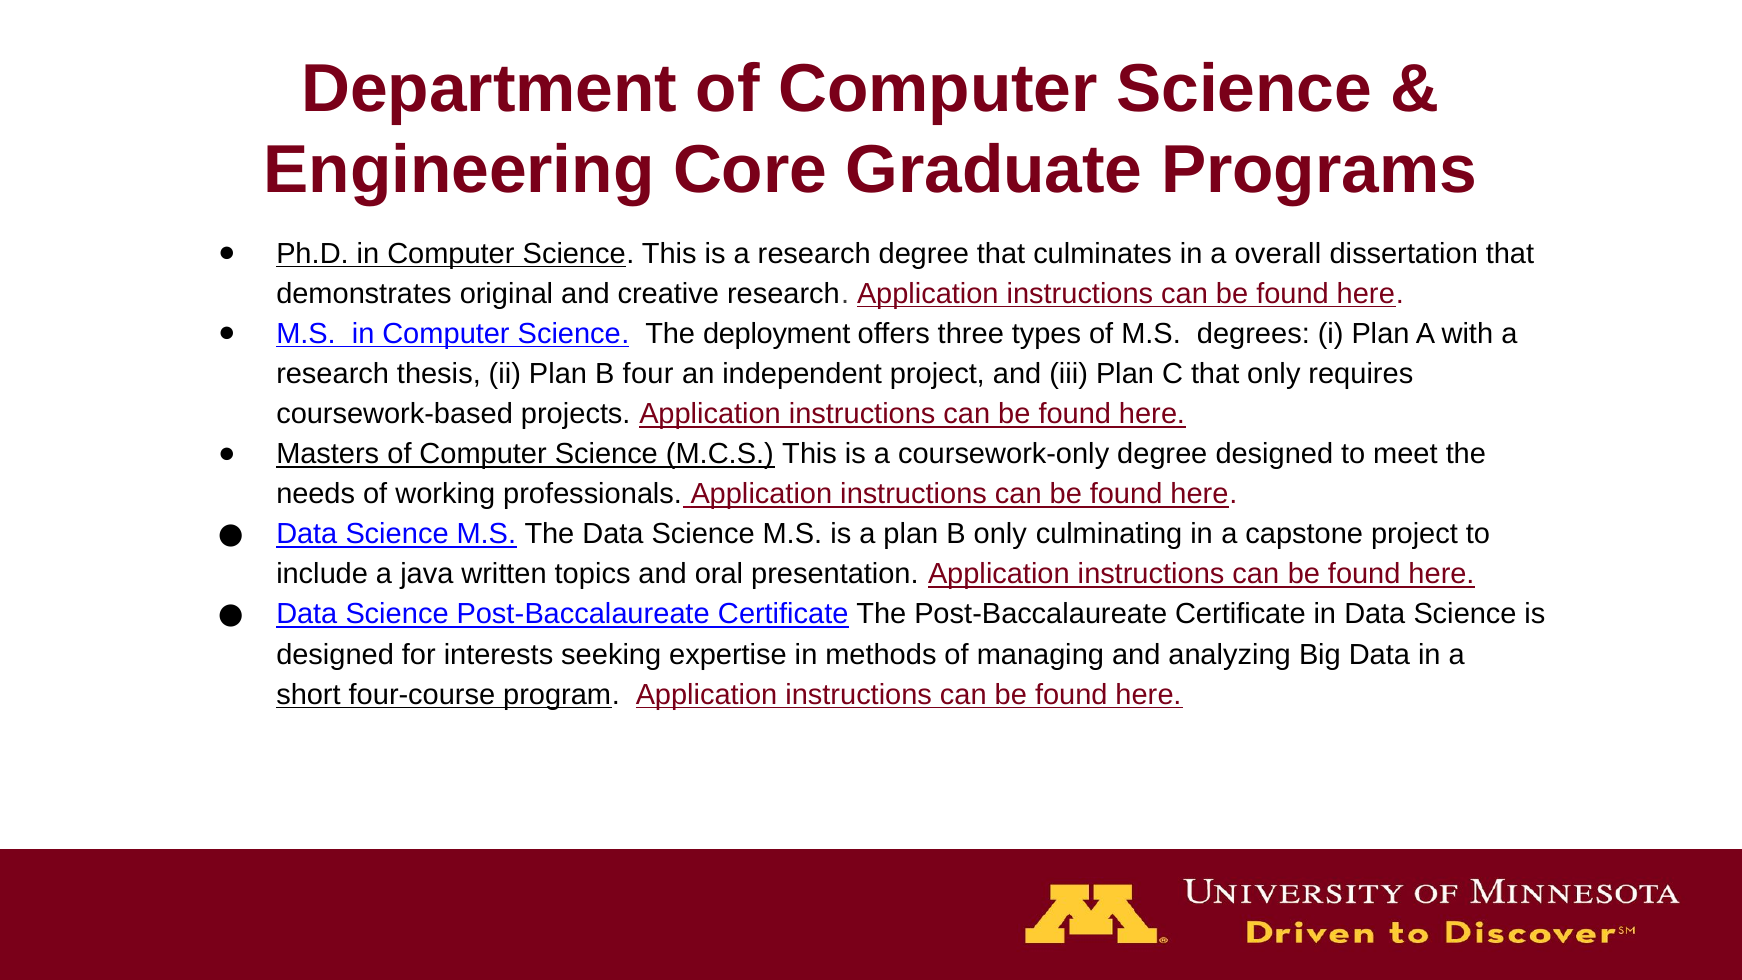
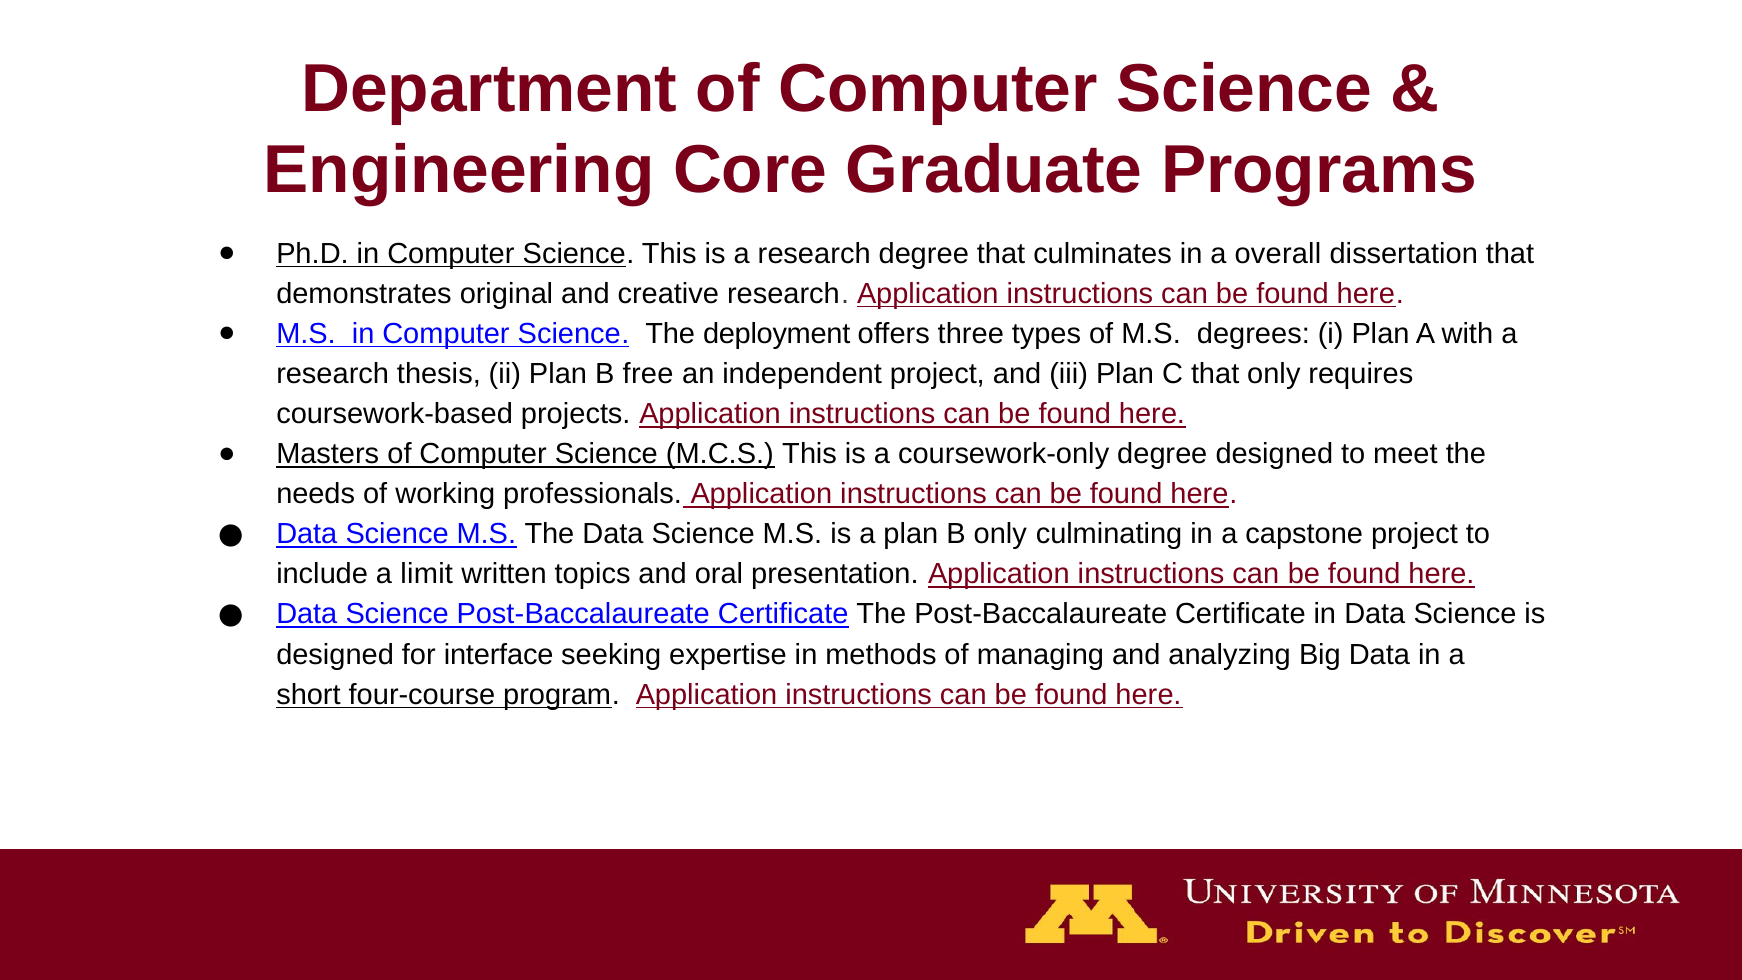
four: four -> free (648, 374)
java: java -> limit (427, 574)
interests: interests -> interface (499, 654)
